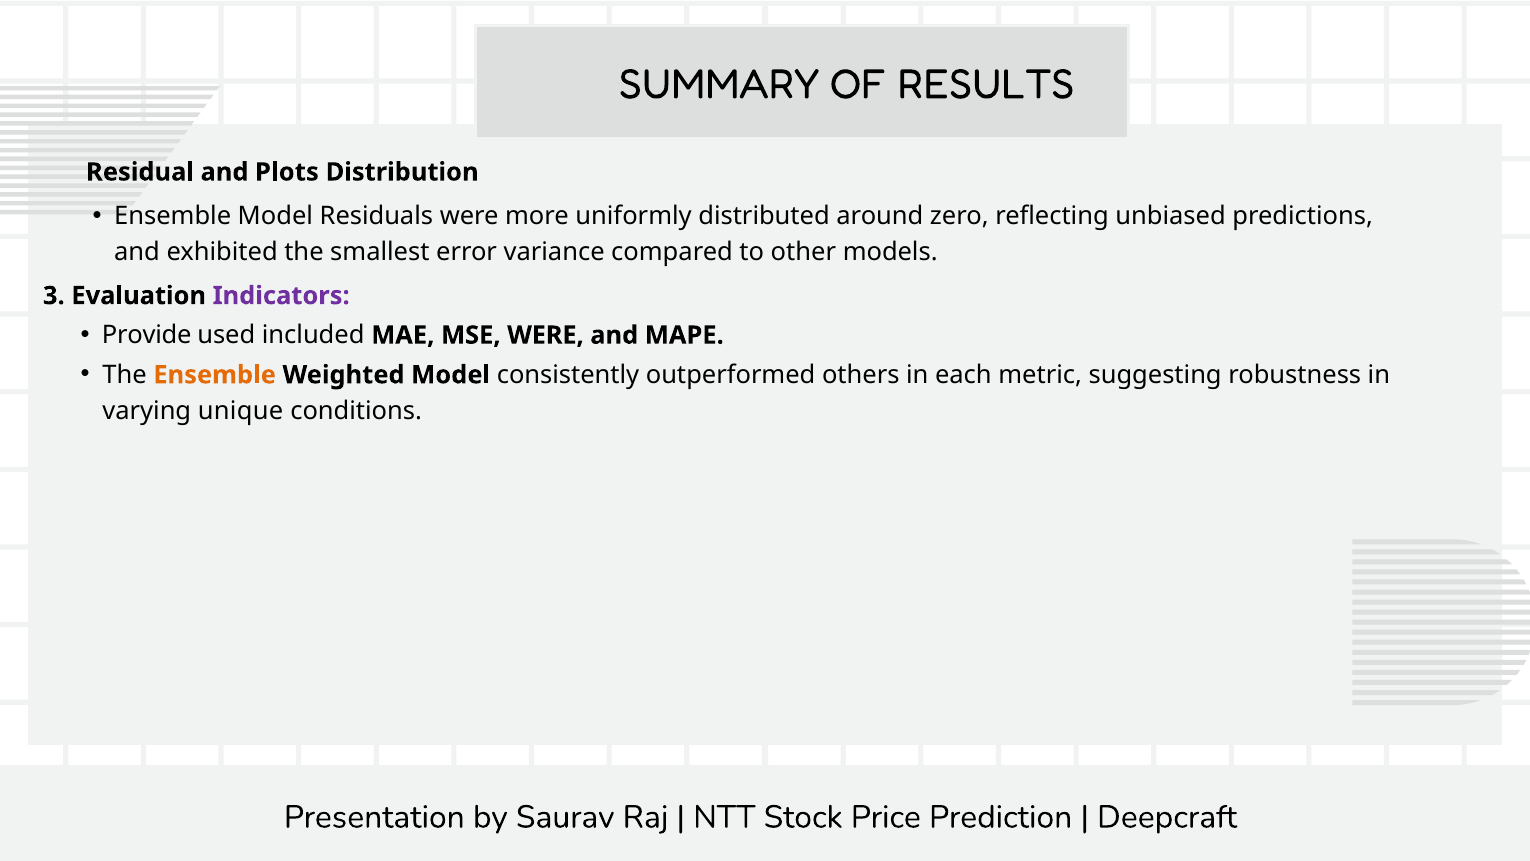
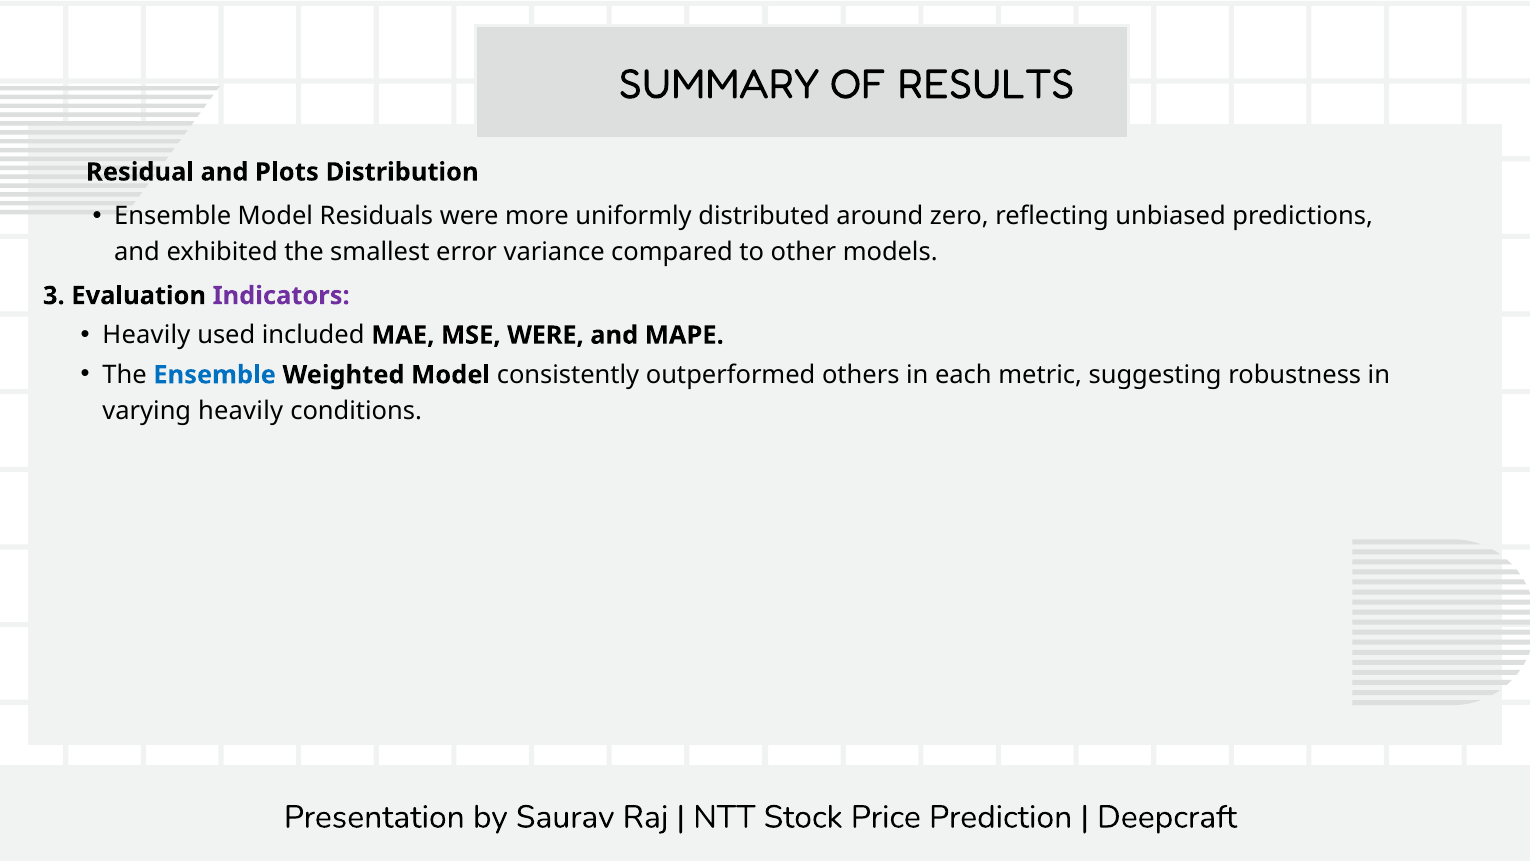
Provide: Provide -> Heavily (146, 335)
Ensemble colour: orange -> blue (215, 375)
varying unique: unique -> heavily (241, 410)
